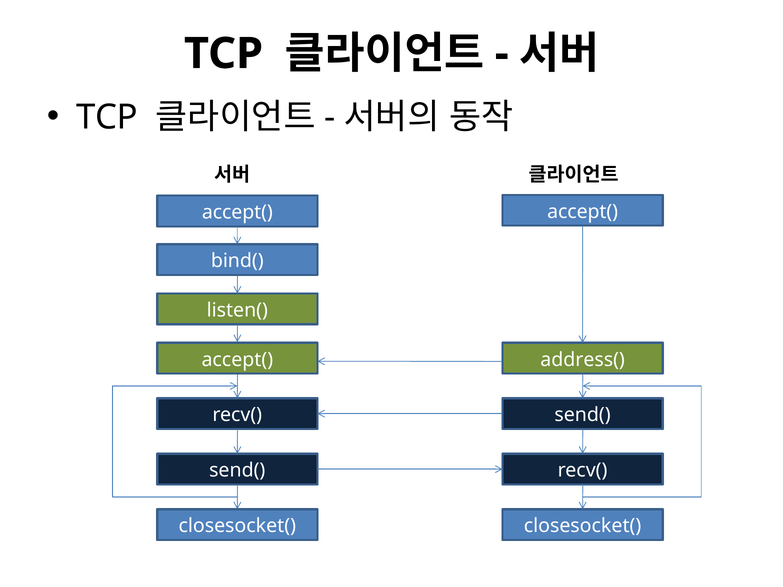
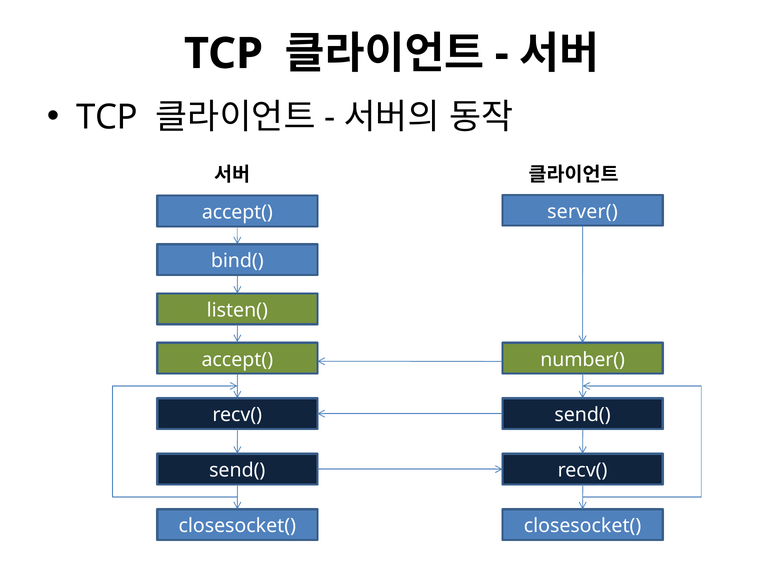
accept(: accept( -> server( (582, 212)
address(: address( -> number( (583, 360)
